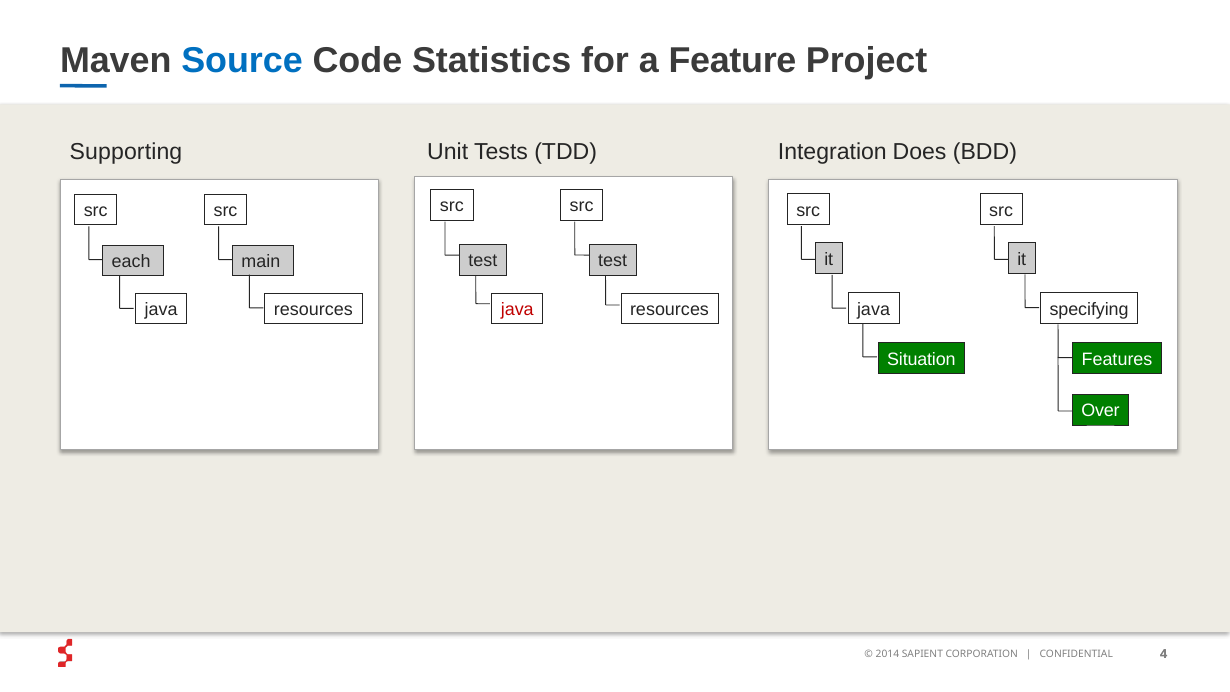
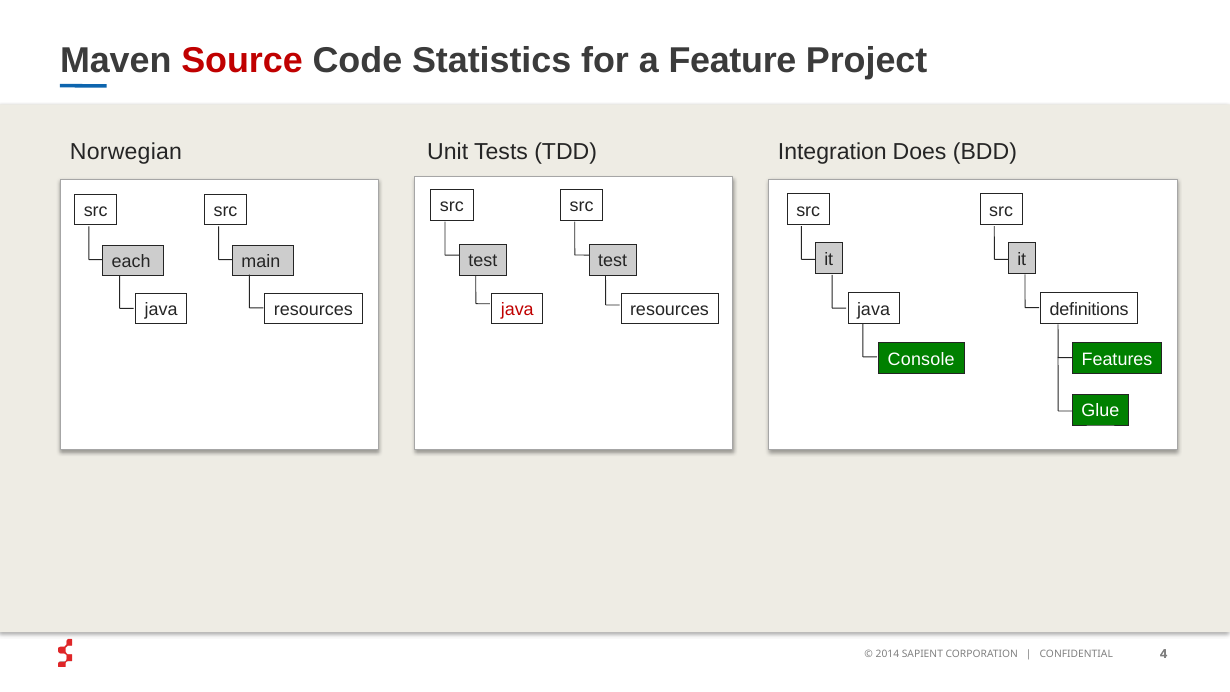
Source colour: blue -> red (242, 61)
Supporting: Supporting -> Norwegian (126, 152)
specifying: specifying -> definitions (1089, 309)
Situation: Situation -> Console (921, 359)
Over: Over -> Glue (1100, 411)
